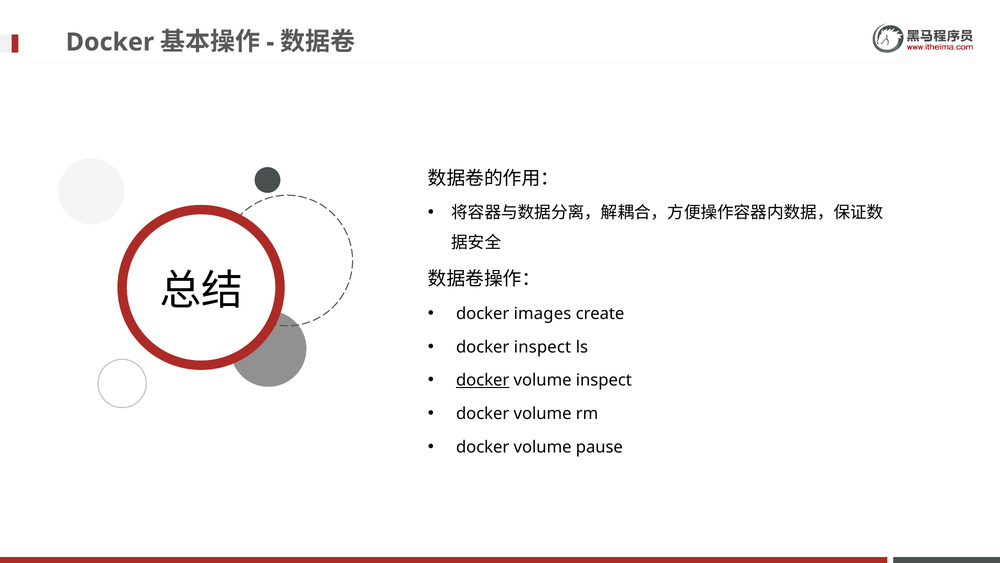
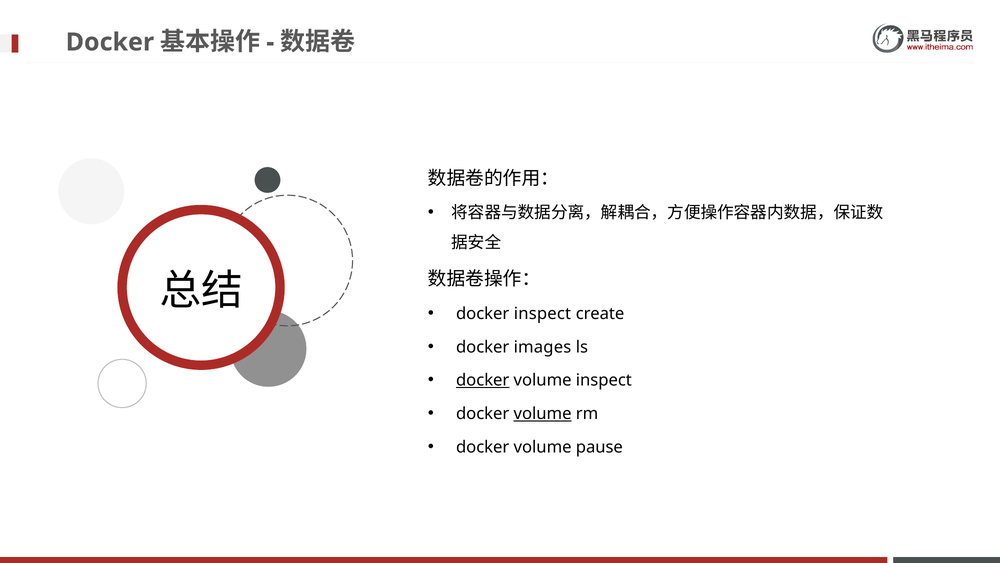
docker images: images -> inspect (542, 313)
docker inspect: inspect -> images (542, 347)
volume underline: none -> present (543, 413)
